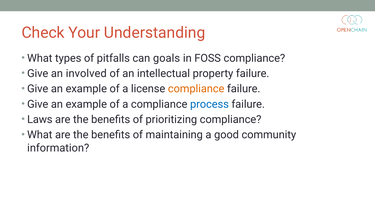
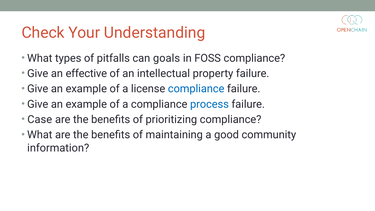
involved: involved -> effective (86, 74)
compliance colour: orange -> blue (196, 89)
Laws: Laws -> Case (40, 119)
